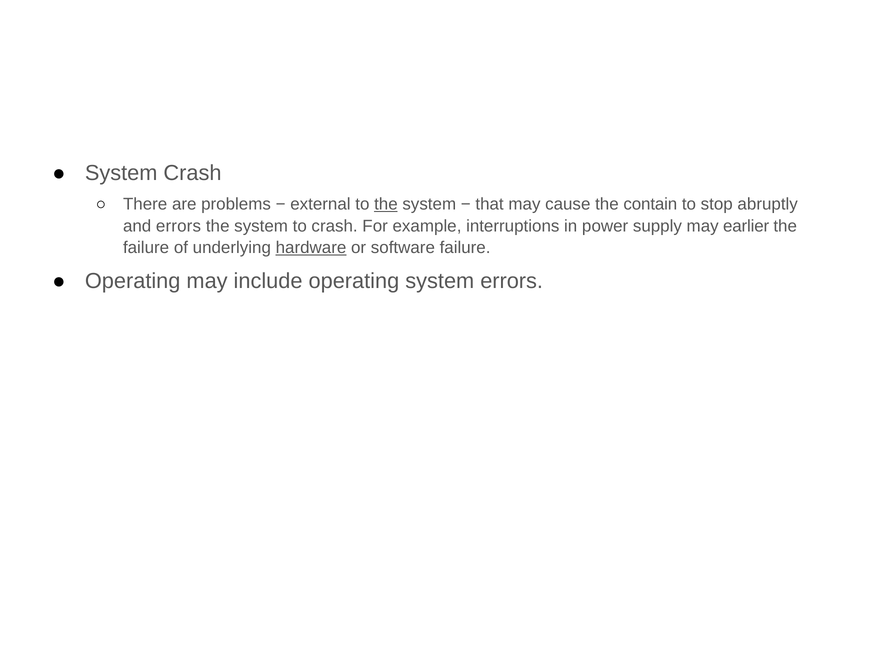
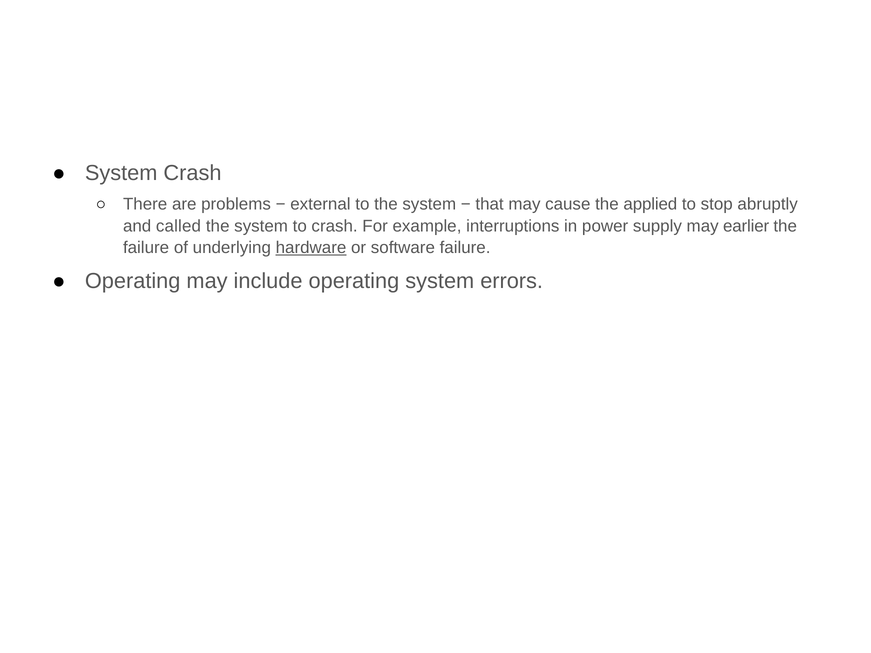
the underline: present -> none (386, 204)
contain: contain -> applied (650, 204)
and errors: errors -> called (178, 226)
